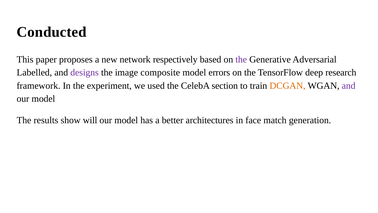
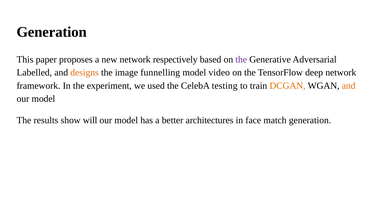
Conducted: Conducted -> Generation (52, 32)
designs colour: purple -> orange (85, 72)
composite: composite -> funnelling (160, 72)
errors: errors -> video (219, 72)
deep research: research -> network (341, 72)
section: section -> testing (225, 86)
and colour: purple -> orange (349, 86)
